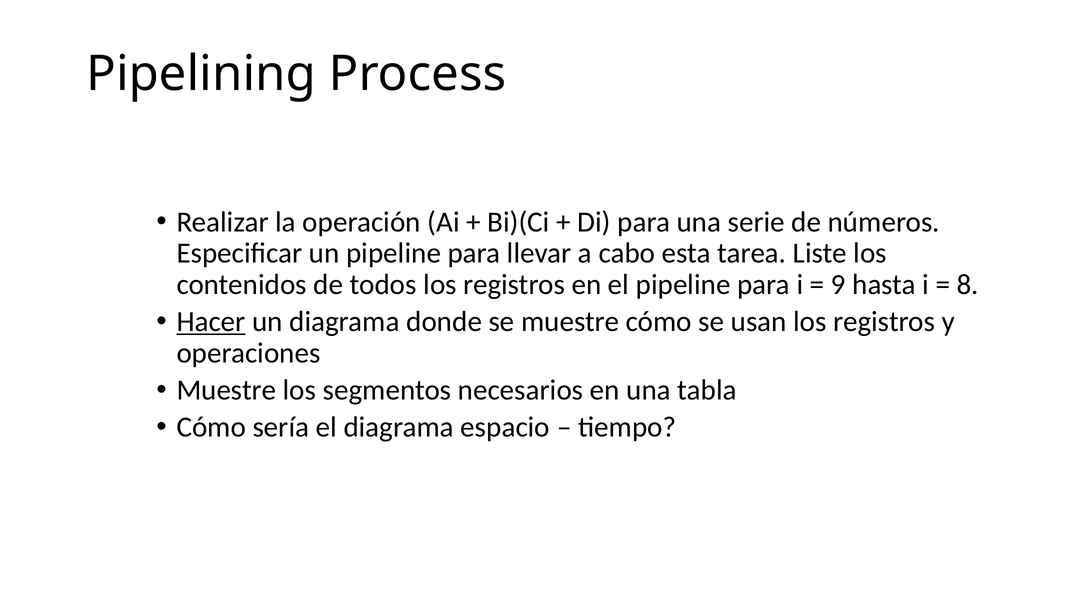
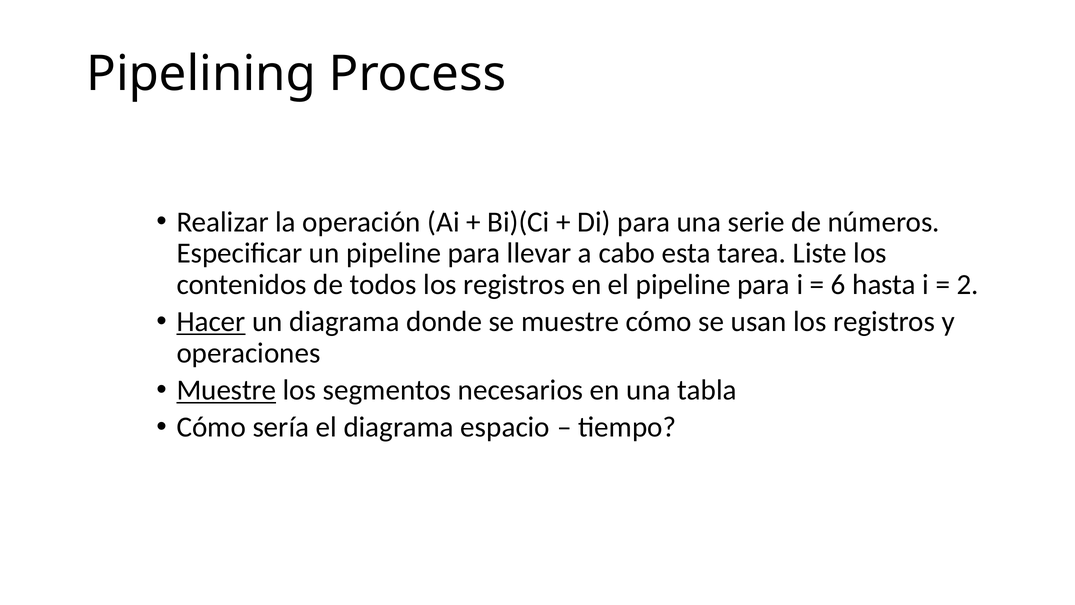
9: 9 -> 6 (838, 285)
8: 8 -> 2 (968, 285)
Muestre underline: none -> present (226, 390)
